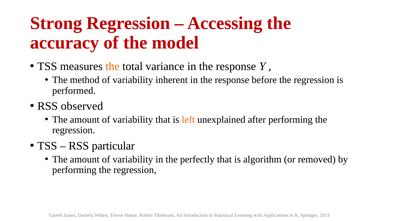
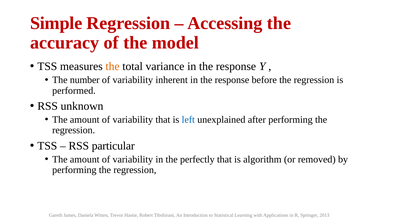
Strong: Strong -> Simple (56, 23)
method: method -> number (85, 80)
observed: observed -> unknown (82, 106)
left colour: orange -> blue (188, 120)
